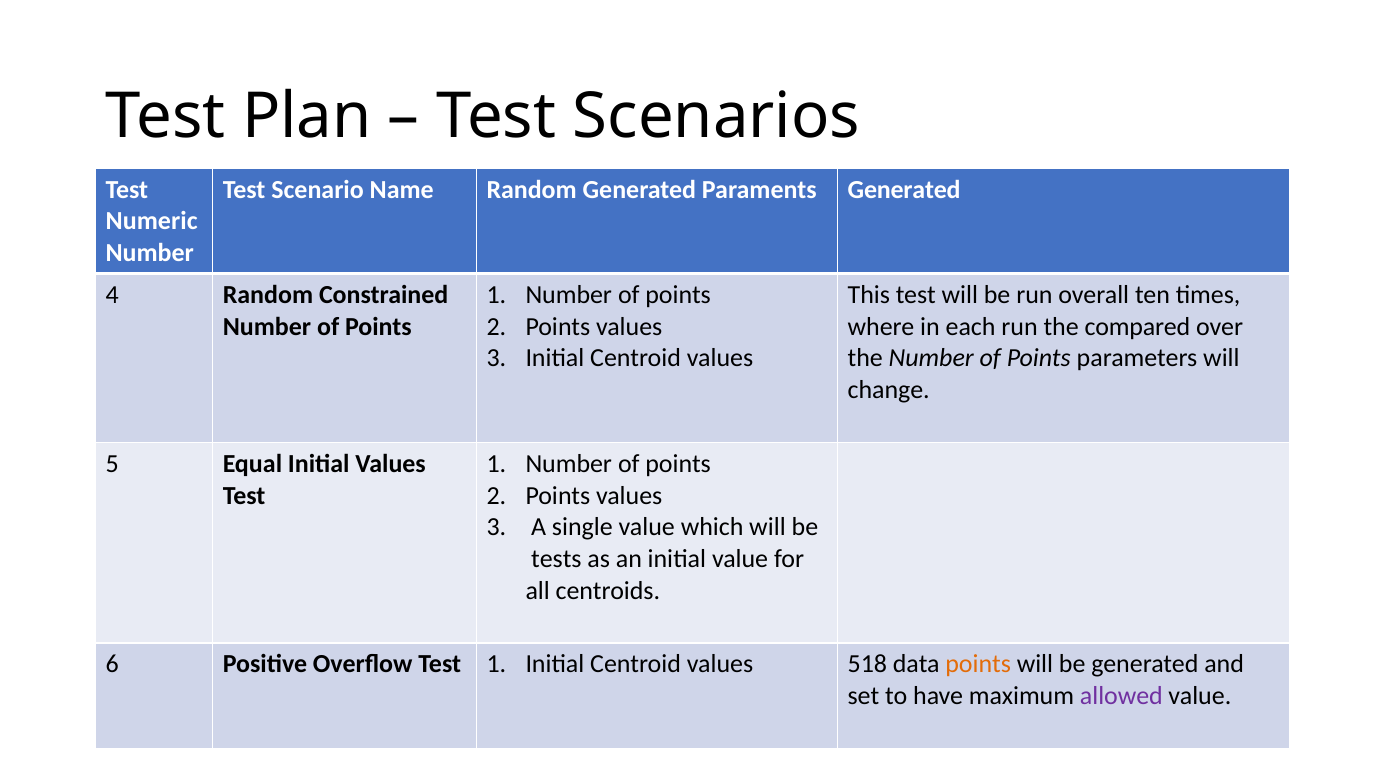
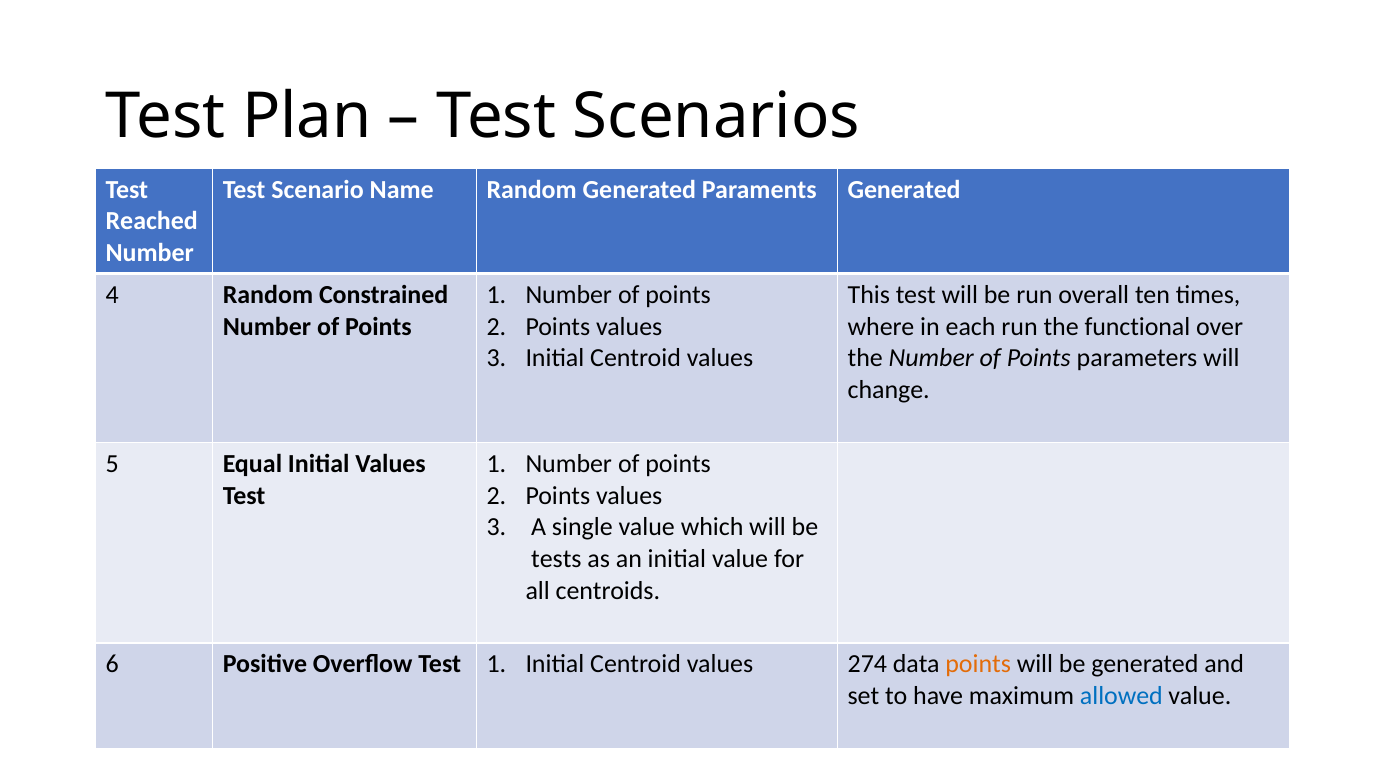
Numeric: Numeric -> Reached (152, 221)
compared: compared -> functional (1137, 327)
518: 518 -> 274 (867, 664)
allowed colour: purple -> blue (1121, 696)
